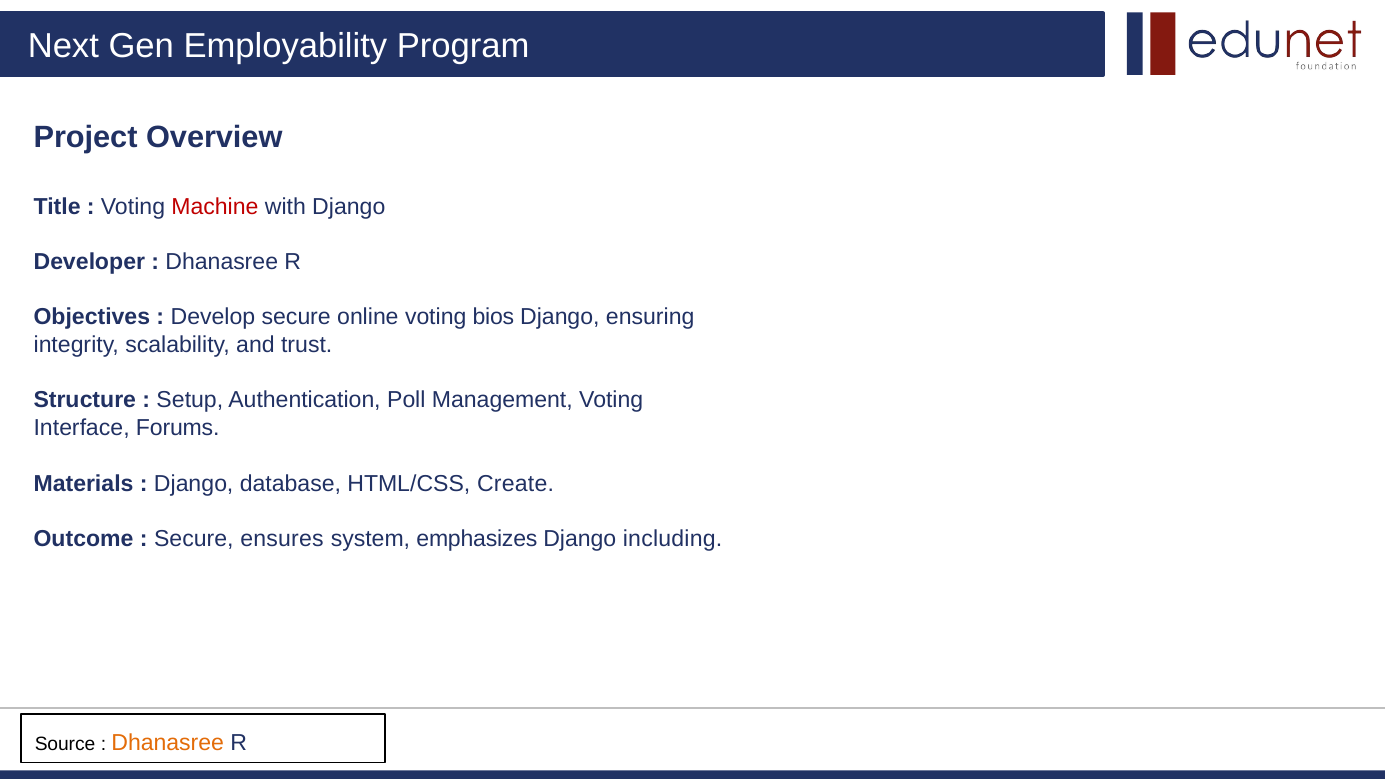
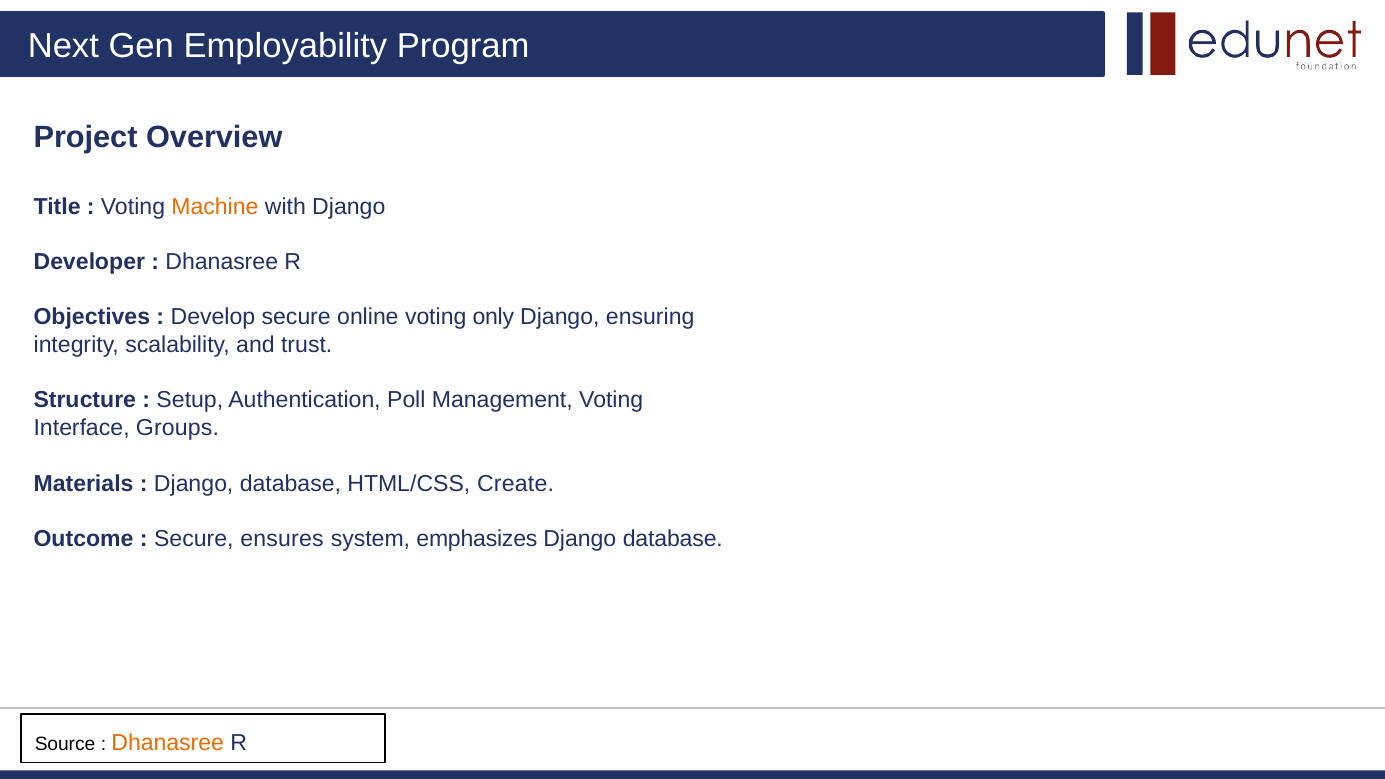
Machine colour: red -> orange (215, 206)
bios: bios -> only (493, 317)
Forums: Forums -> Groups (178, 428)
including: including -> database (673, 539)
